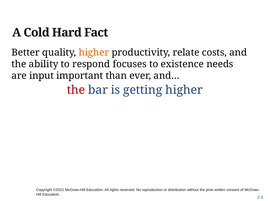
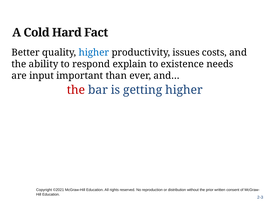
higher colour: orange -> blue (94, 52)
relate: relate -> issues (186, 52)
focuses: focuses -> explain (130, 64)
